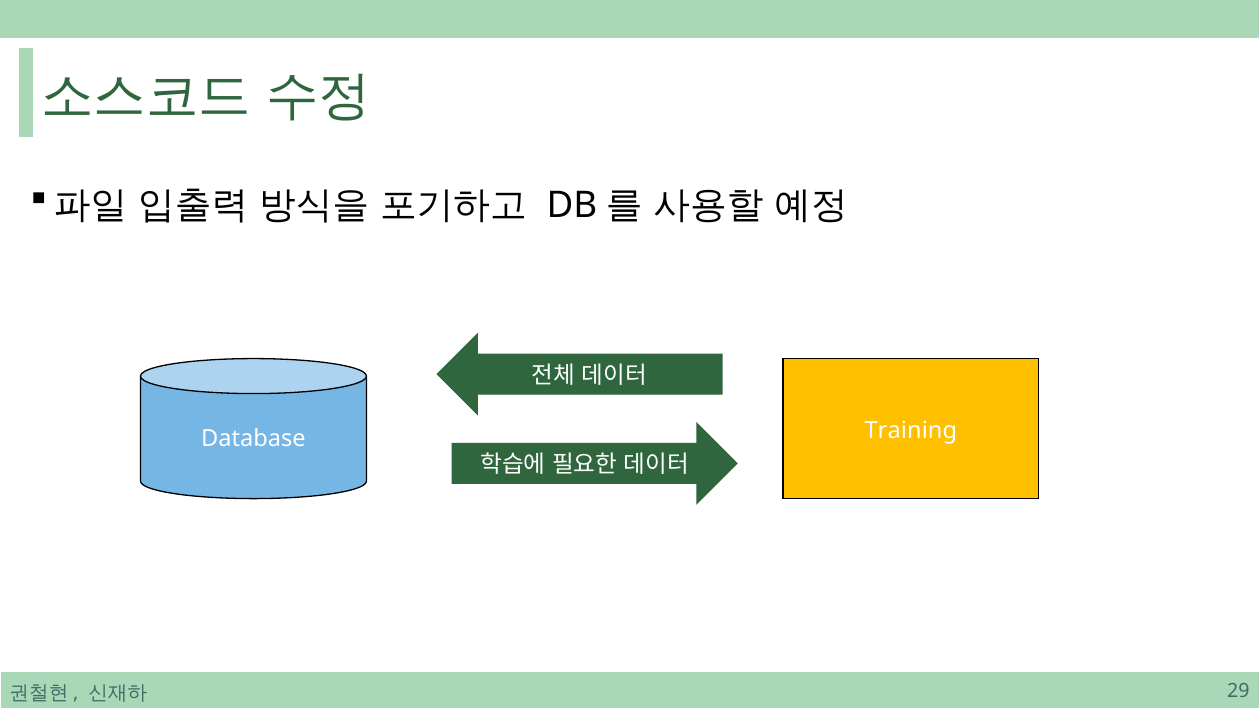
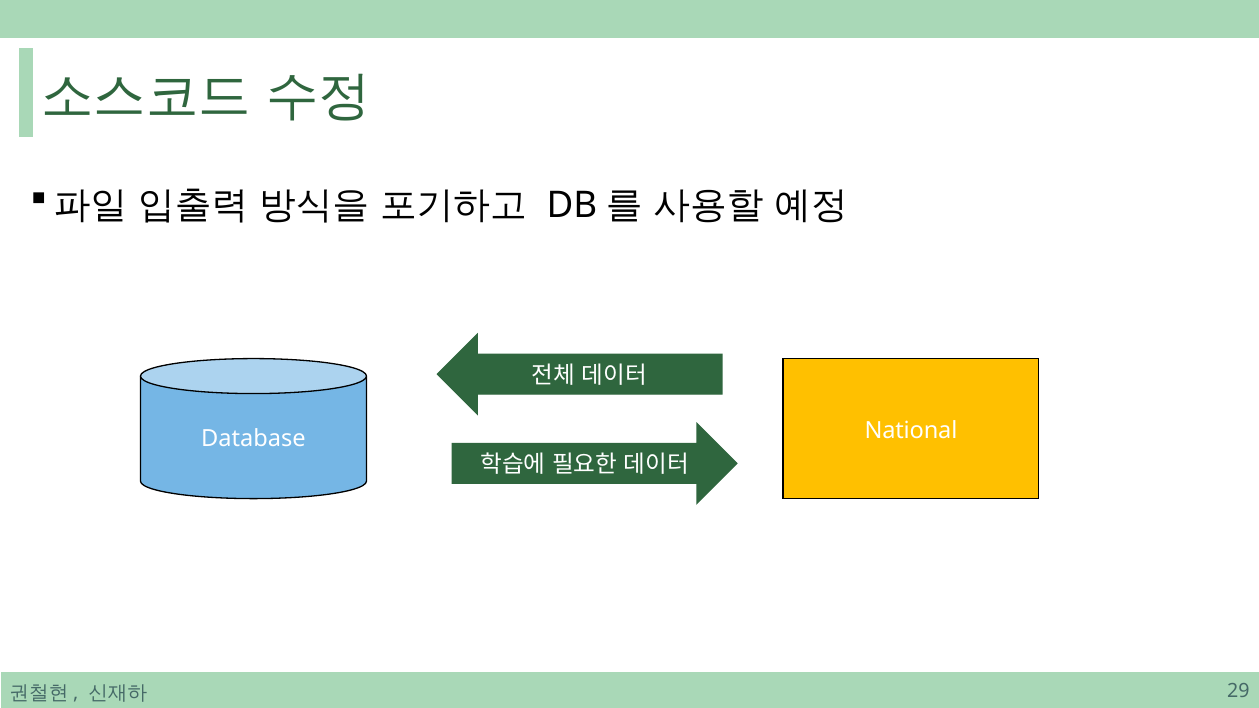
Training: Training -> National (911, 430)
